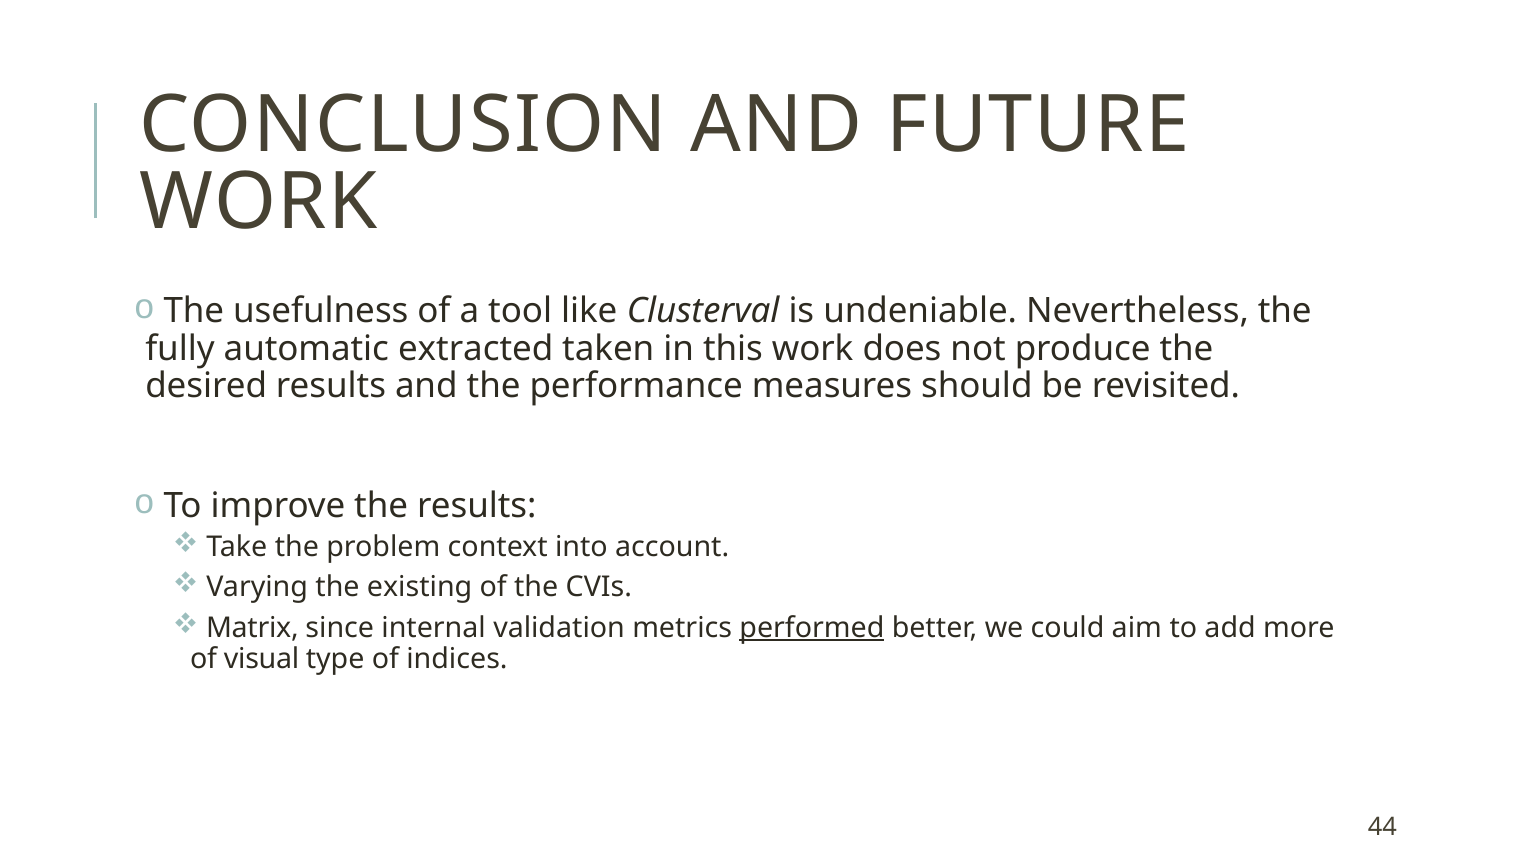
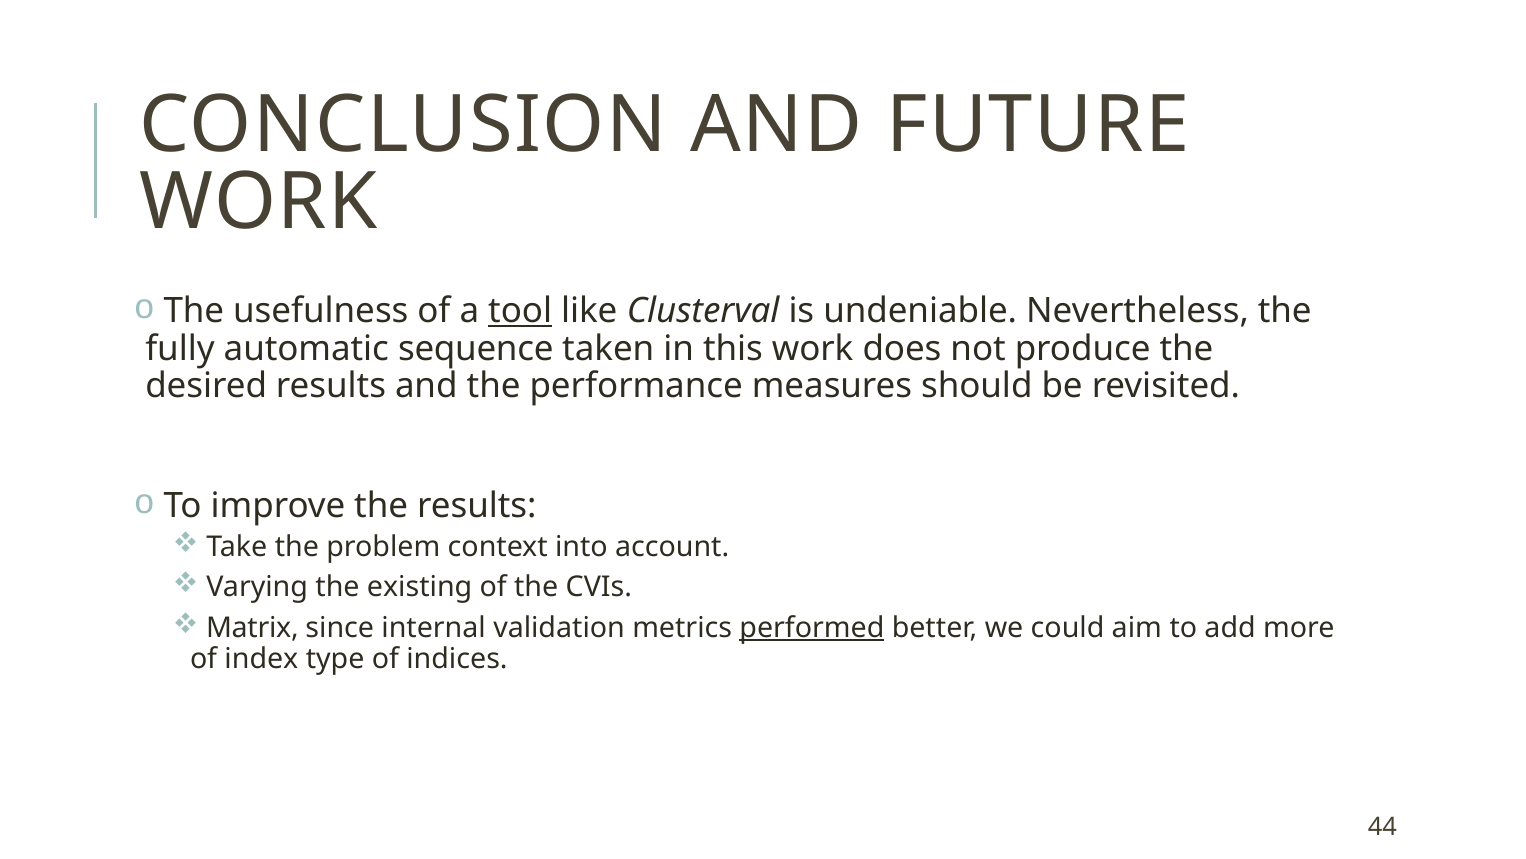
tool underline: none -> present (520, 310)
extracted: extracted -> sequence (476, 348)
visual: visual -> index (261, 658)
